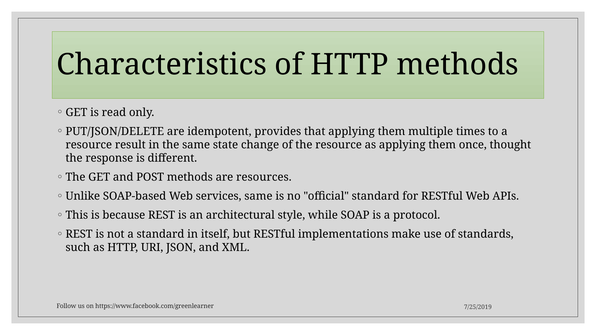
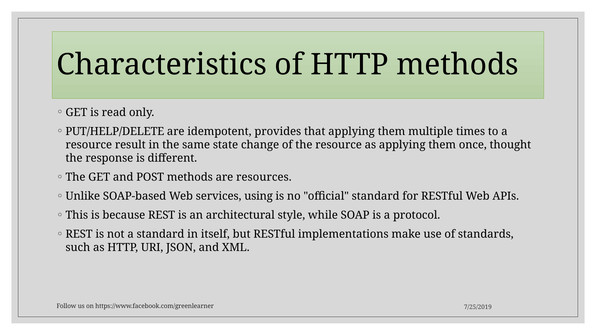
PUT/JSON/DELETE: PUT/JSON/DELETE -> PUT/HELP/DELETE (115, 132)
services same: same -> using (259, 196)
